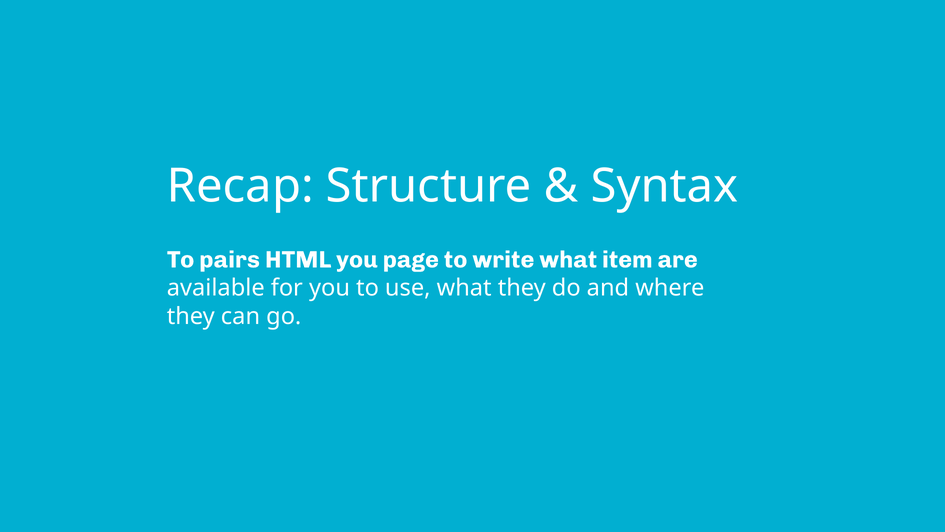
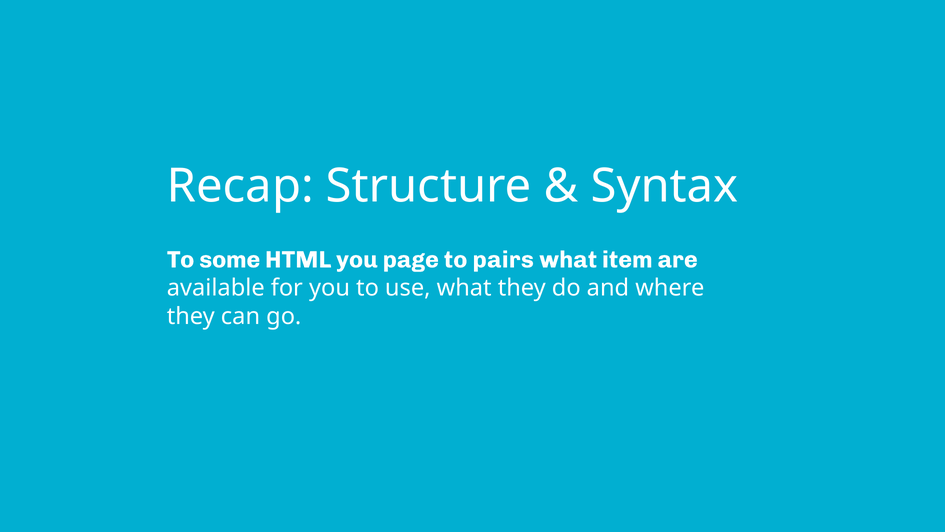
pairs: pairs -> some (230, 259)
write: write -> pairs (503, 259)
